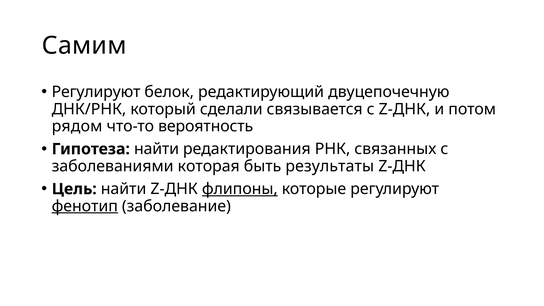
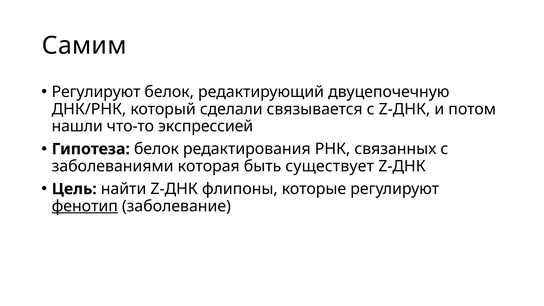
рядом: рядом -> нашли (77, 126)
вероятность: вероятность -> экспрессией (206, 126)
Гипотеза найти: найти -> белок (157, 149)
результаты: результаты -> существует (330, 166)
флипоны underline: present -> none (240, 189)
